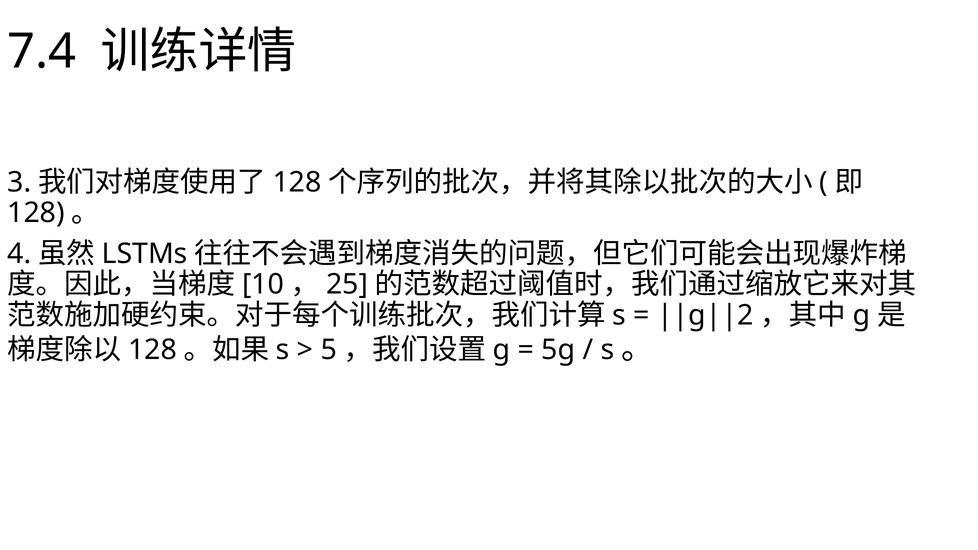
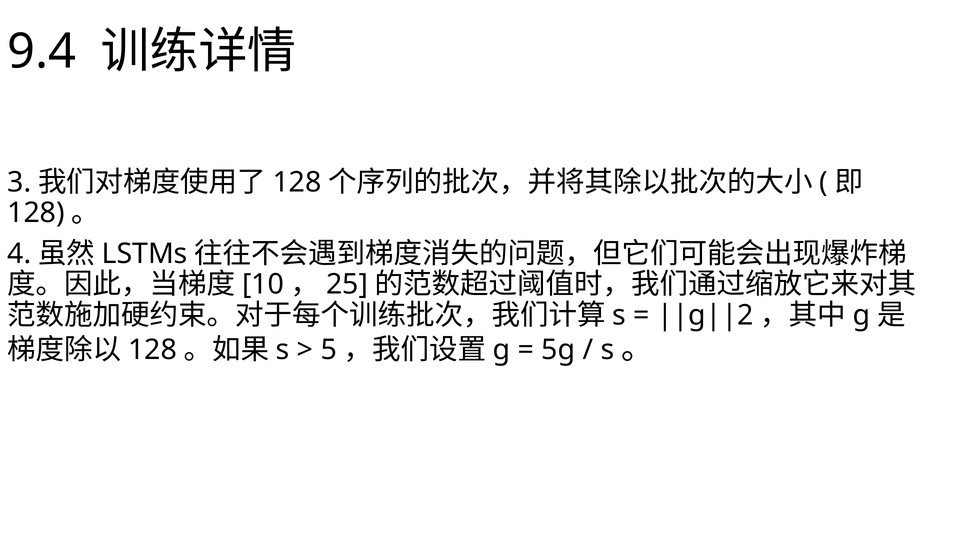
7.4: 7.4 -> 9.4 (42, 52)
